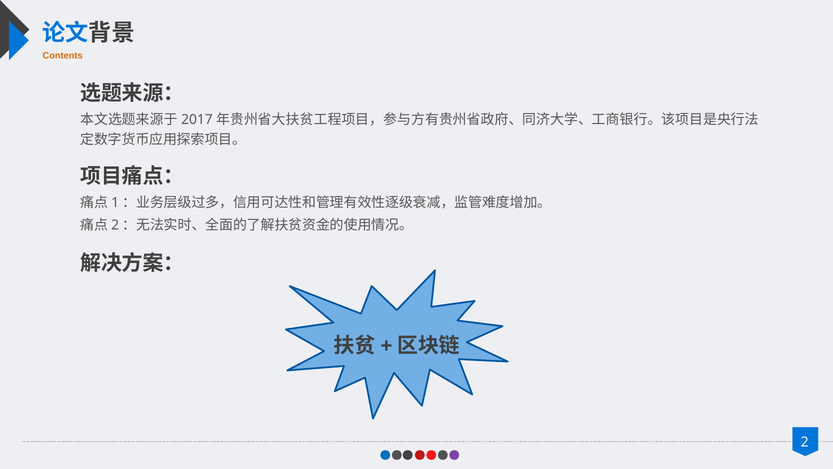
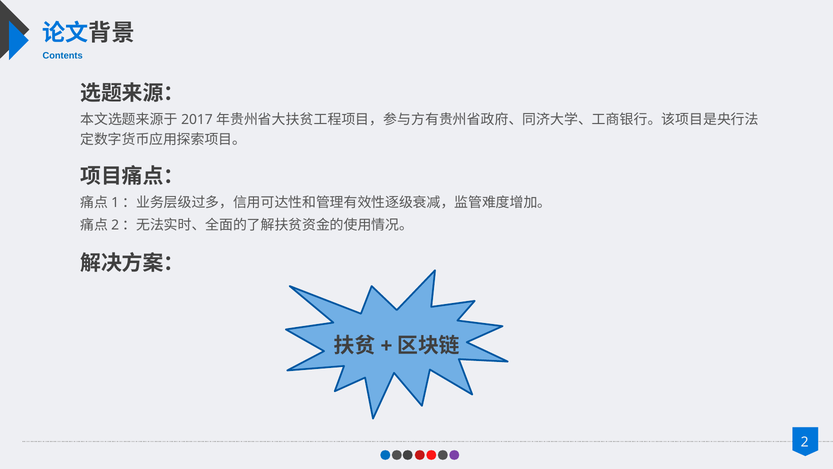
Contents colour: orange -> blue (63, 56)
